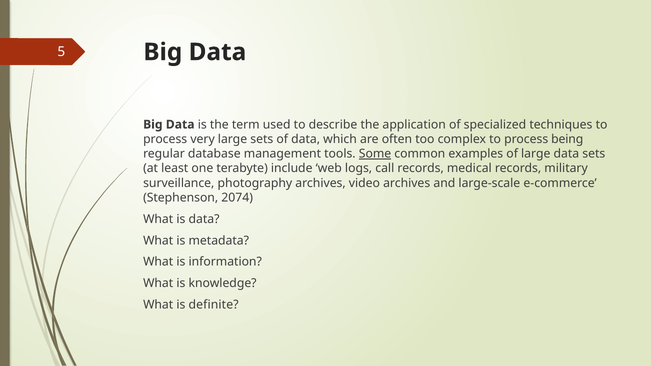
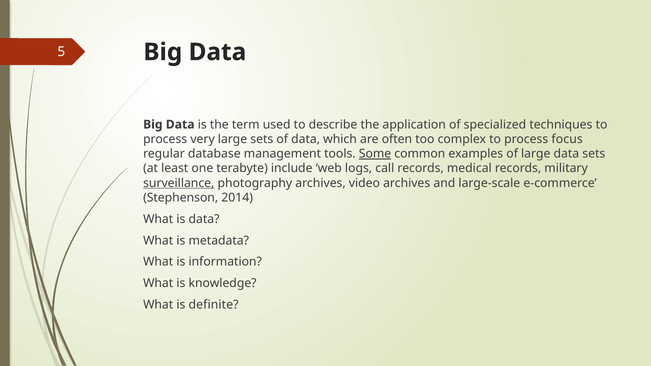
being: being -> focus (567, 139)
surveillance underline: none -> present (179, 183)
2074: 2074 -> 2014 (237, 198)
